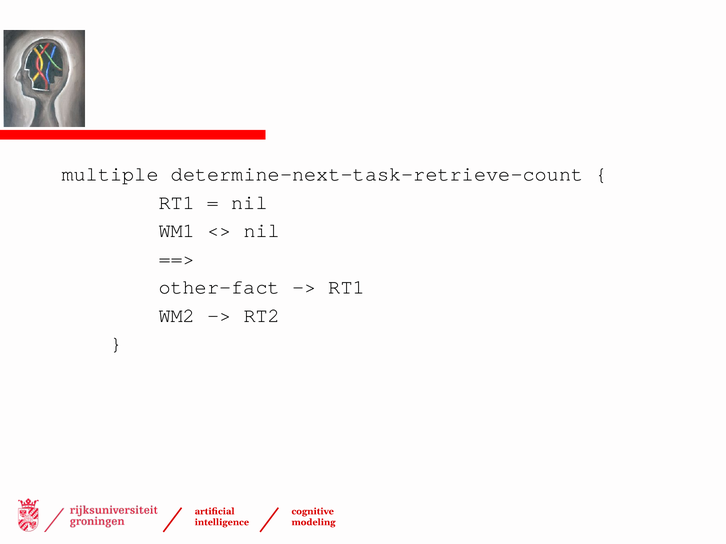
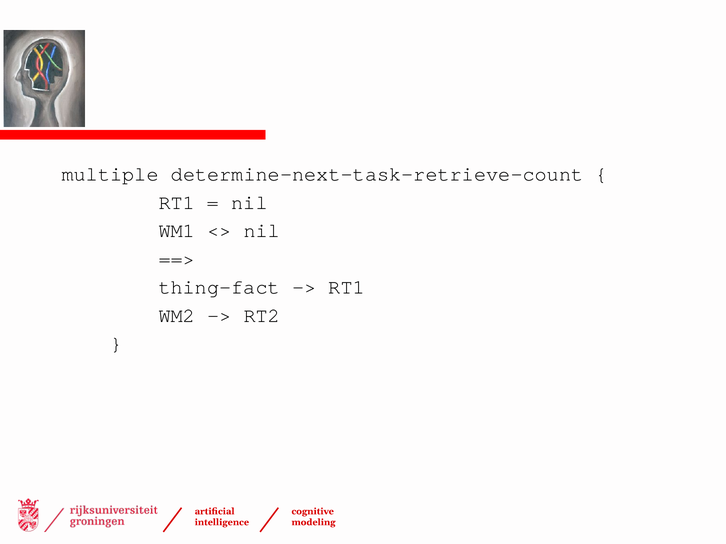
other-fact: other-fact -> thing-fact (219, 287)
